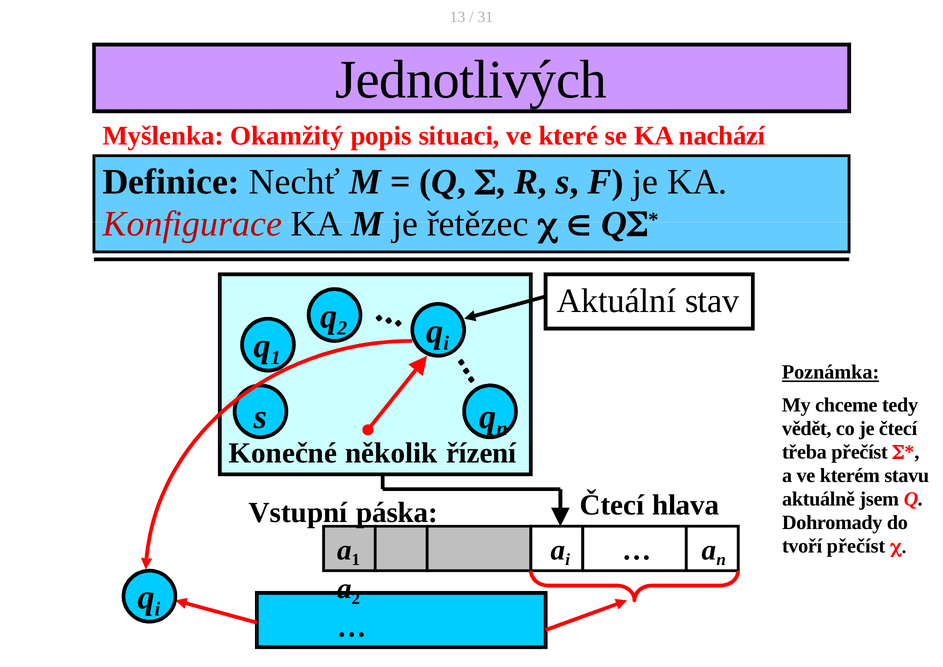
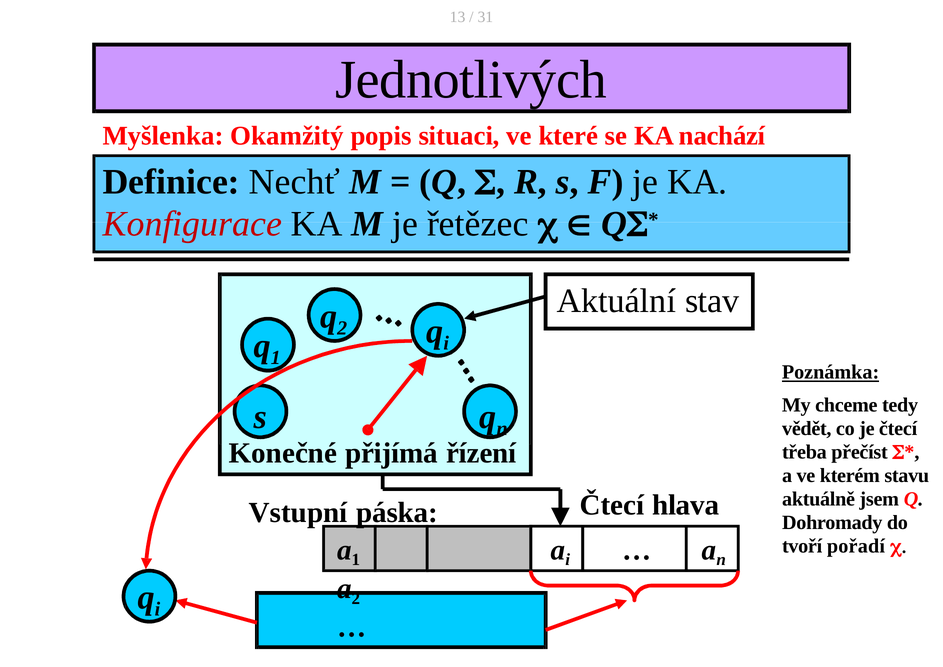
několik: několik -> přijímá (391, 453)
tvoří přečíst: přečíst -> pořadí (856, 545)
